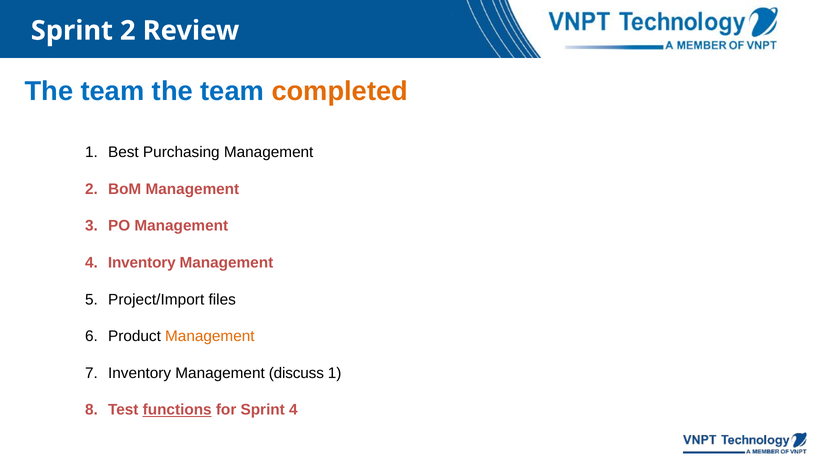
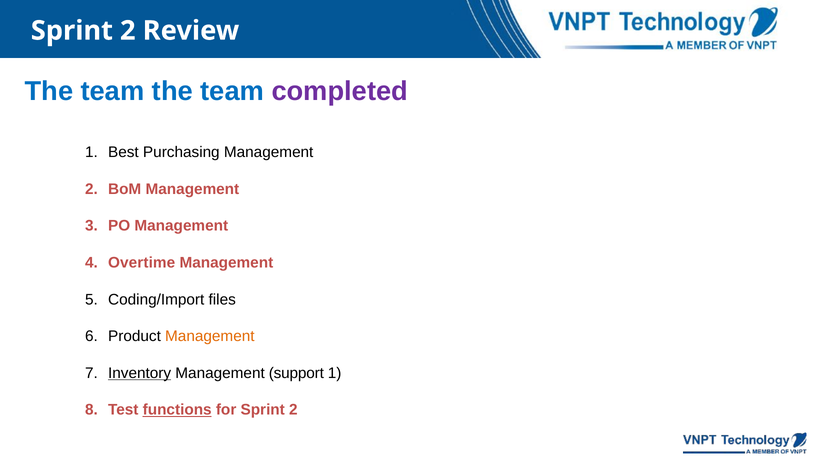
completed colour: orange -> purple (340, 91)
Inventory: Inventory -> Overtime (142, 263)
Project/Import: Project/Import -> Coding/Import (156, 300)
Inventory underline: none -> present (140, 373)
discuss: discuss -> support (296, 373)
for Sprint 4: 4 -> 2 (293, 410)
